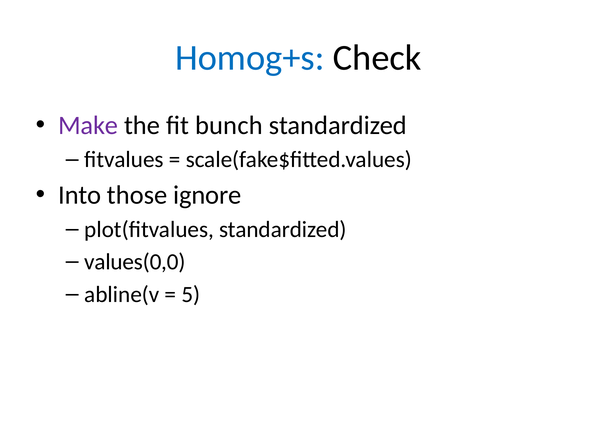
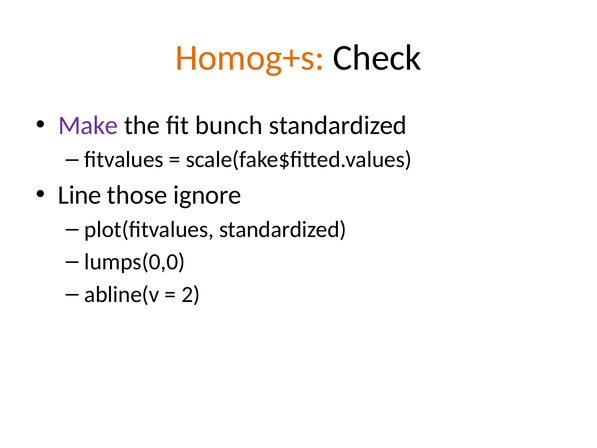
Homog+s colour: blue -> orange (250, 58)
Into: Into -> Line (80, 195)
values(0,0: values(0,0 -> lumps(0,0 (135, 262)
5: 5 -> 2 (191, 294)
